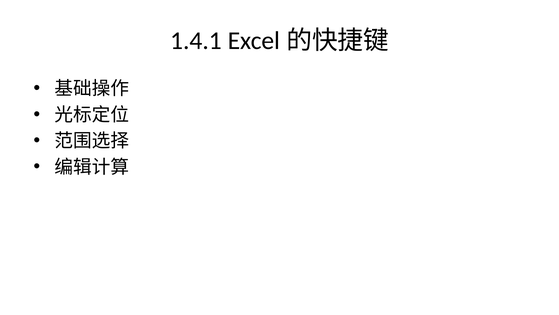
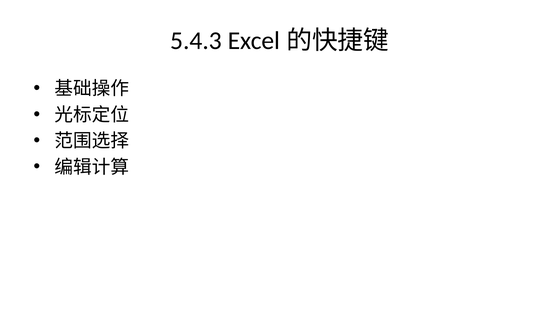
1.4.1: 1.4.1 -> 5.4.3 (196, 41)
